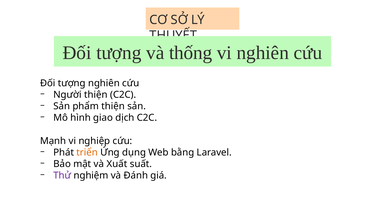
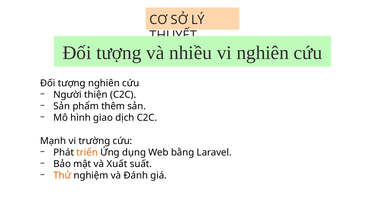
thống: thống -> nhiều (191, 53)
phẩm thiện: thiện -> thêm (113, 107)
nghiệp: nghiệp -> trường (94, 141)
Thử colour: purple -> orange (62, 176)
